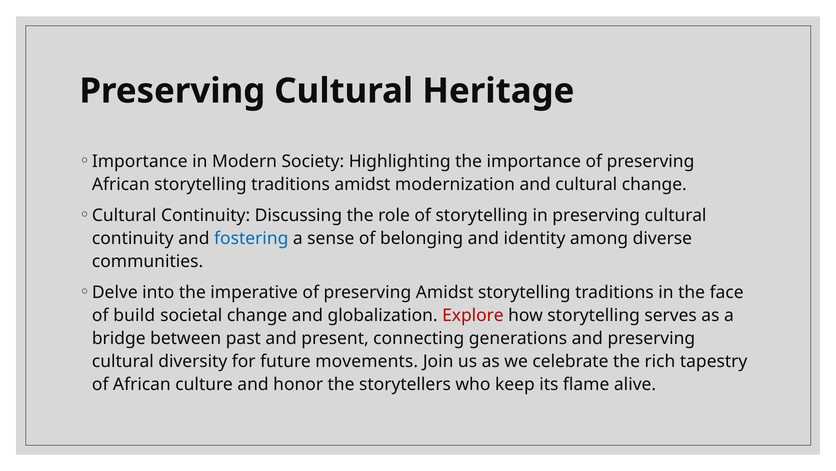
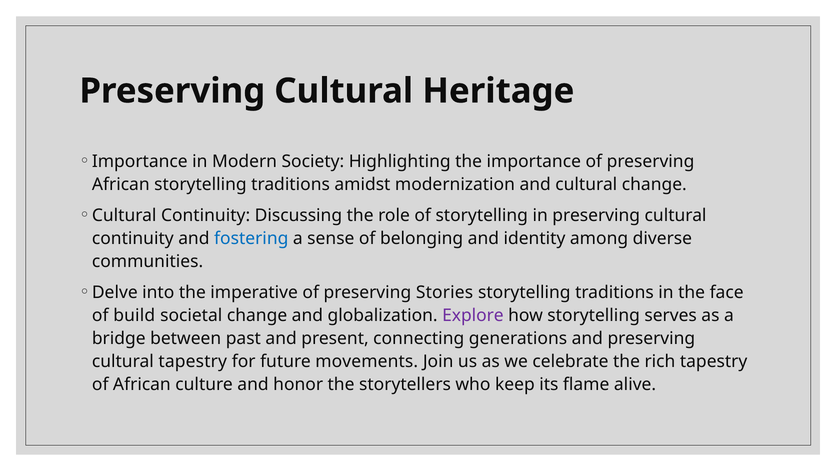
preserving Amidst: Amidst -> Stories (445, 292)
Explore colour: red -> purple (473, 315)
cultural diversity: diversity -> tapestry (193, 361)
